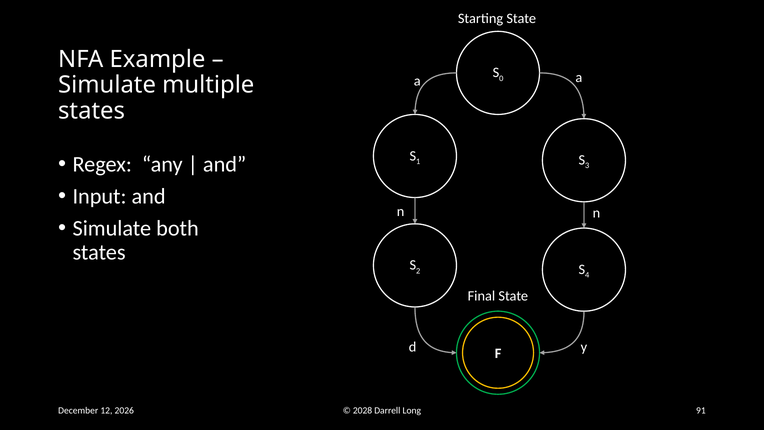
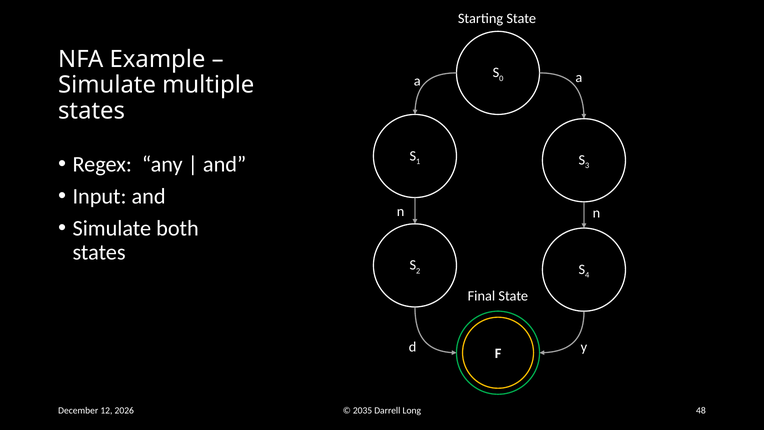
2028: 2028 -> 2035 (363, 410)
91: 91 -> 48 (701, 410)
